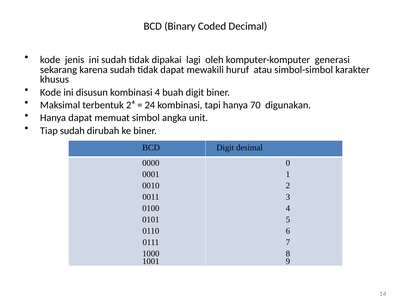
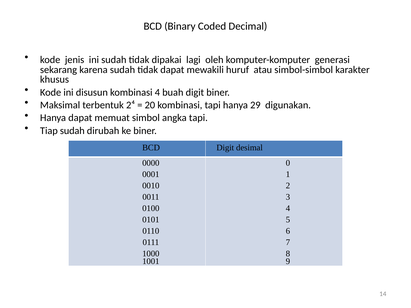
24: 24 -> 20 (150, 105)
70: 70 -> 29 (255, 105)
angka unit: unit -> tapi (198, 118)
